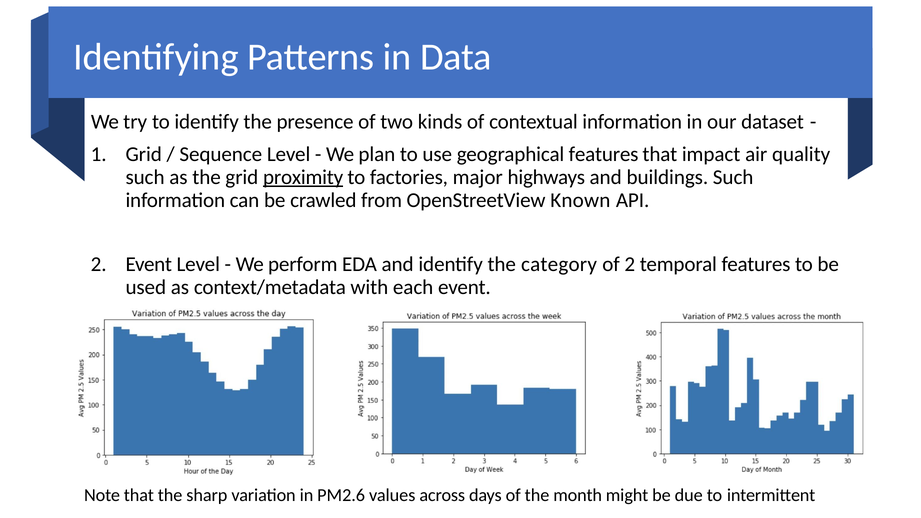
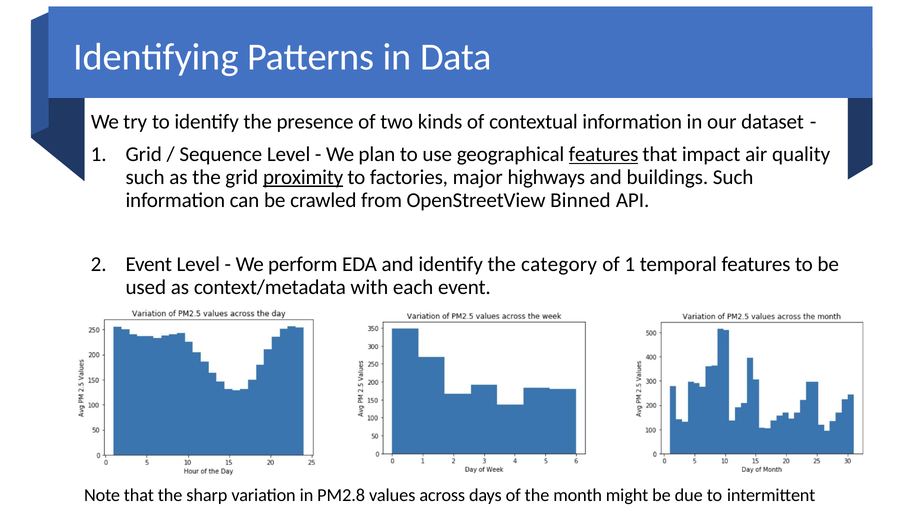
features underline: none -> present (604, 154)
Known: Known -> Binned (580, 200)
of 2: 2 -> 1 (630, 264)
PM2.6: PM2.6 -> PM2.8 (341, 495)
